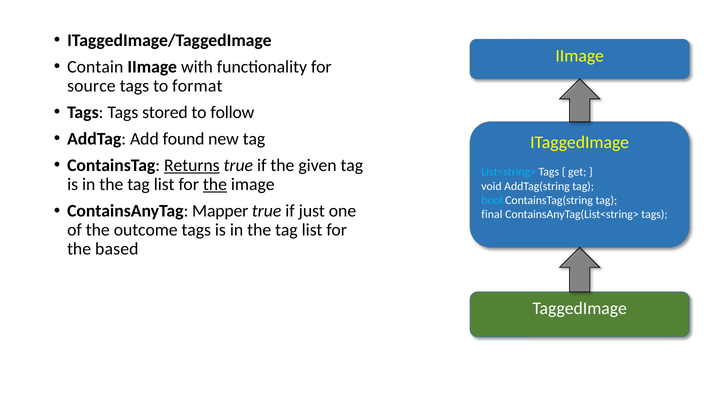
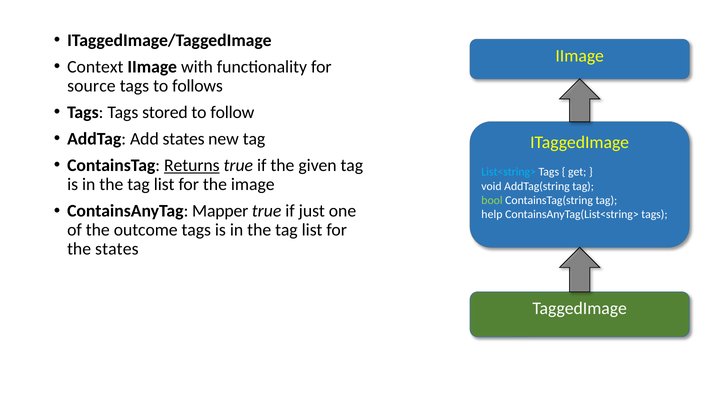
Contain: Contain -> Context (95, 67)
format: format -> follows (198, 86)
Add found: found -> states (184, 139)
the underline: present -> none (215, 184)
bool colour: light blue -> light green (492, 200)
final: final -> help (492, 214)
the based: based -> states (117, 249)
